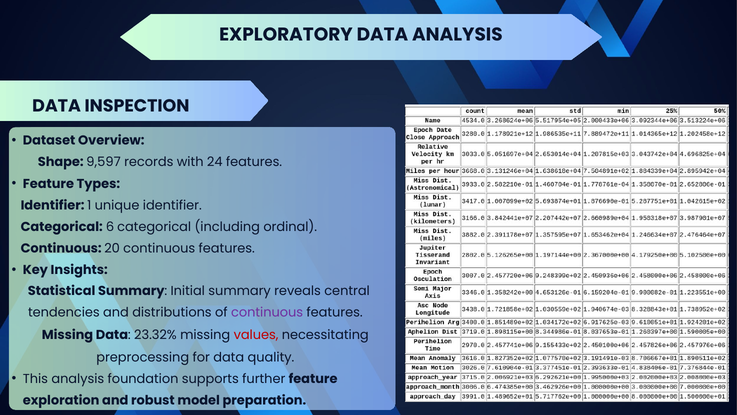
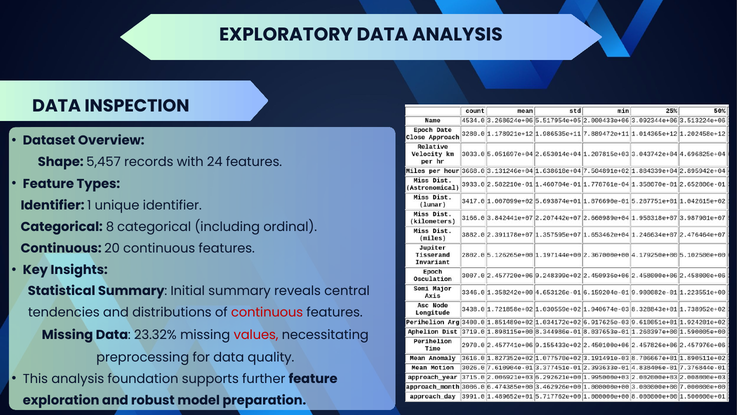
9,597: 9,597 -> 5,457 (103, 162)
6: 6 -> 8 (110, 227)
continuous colour: purple -> red (267, 312)
